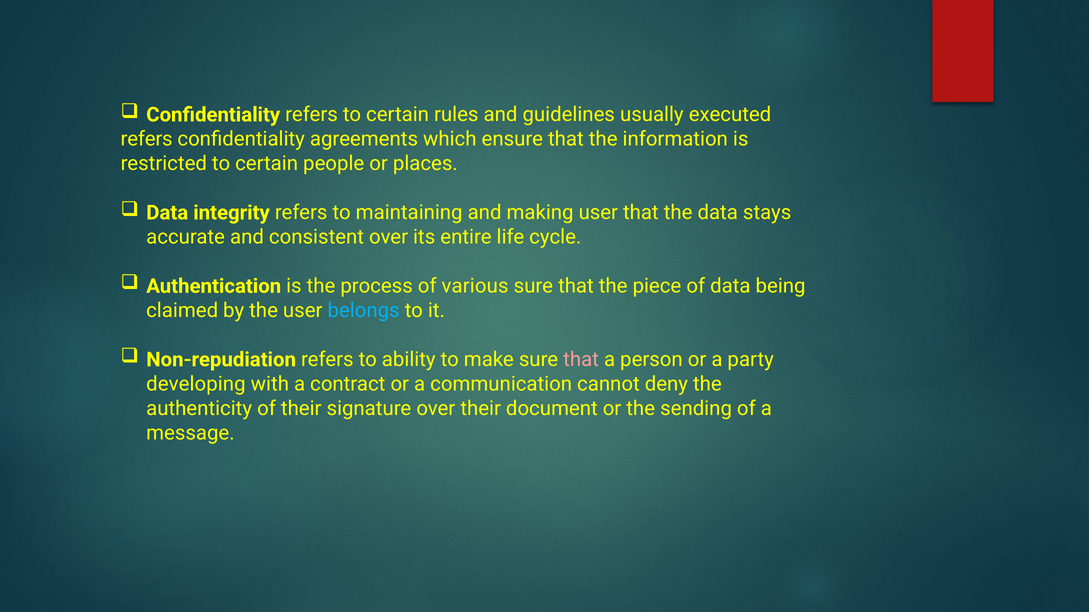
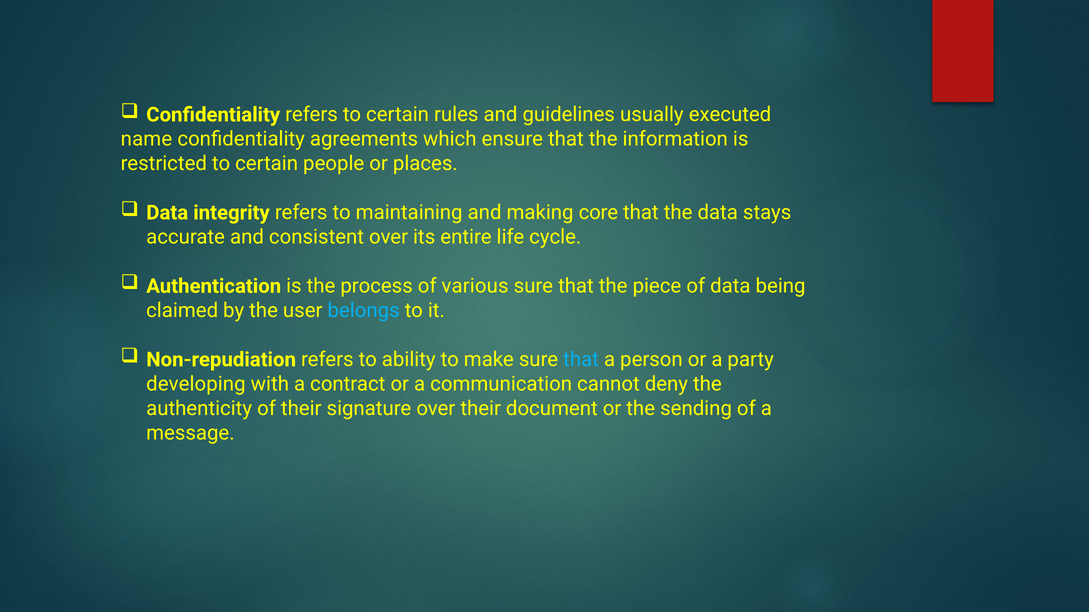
refers: refers -> name (146, 139)
making user: user -> core (598, 213)
that colour: pink -> light blue (581, 360)
